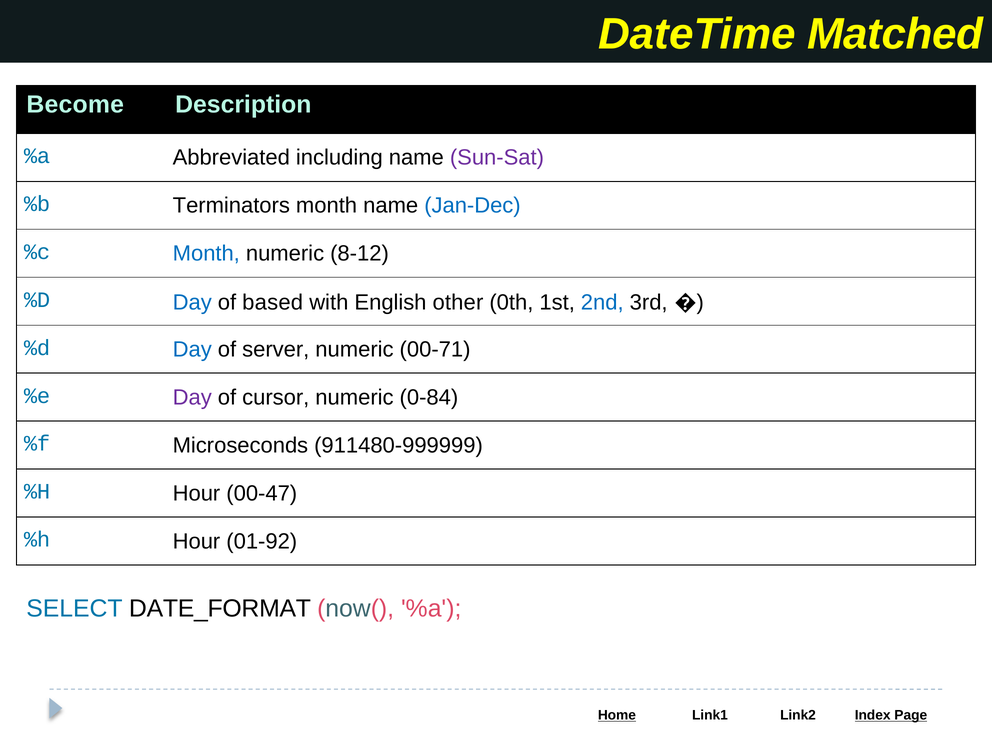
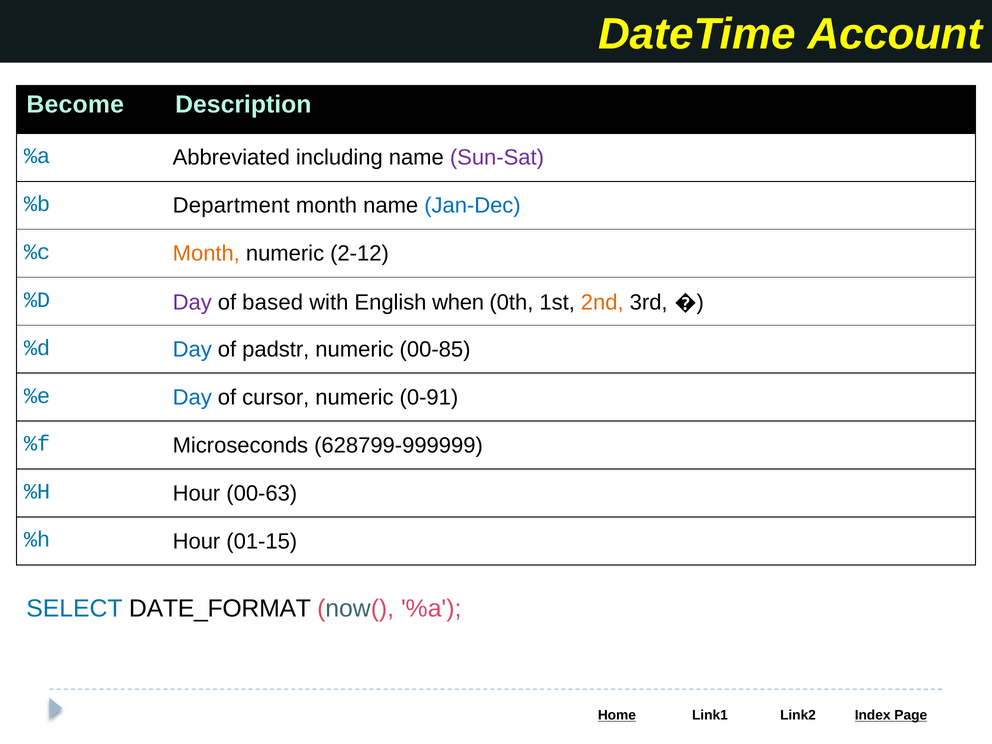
Matched: Matched -> Account (895, 34)
Terminators: Terminators -> Department (231, 206)
Month colour: blue -> orange (206, 254)
8-12: 8-12 -> 2-12 (360, 254)
Day colour: blue -> purple (192, 302)
other: other -> when (458, 302)
2nd colour: blue -> orange (602, 302)
server: server -> padstr (276, 349)
00-71: 00-71 -> 00-85 (435, 349)
Day colour: purple -> blue (192, 397)
0-84: 0-84 -> 0-91 (429, 397)
911480-999999: 911480-999999 -> 628799-999999 (399, 445)
00-47: 00-47 -> 00-63 (262, 493)
01-92: 01-92 -> 01-15 (262, 541)
